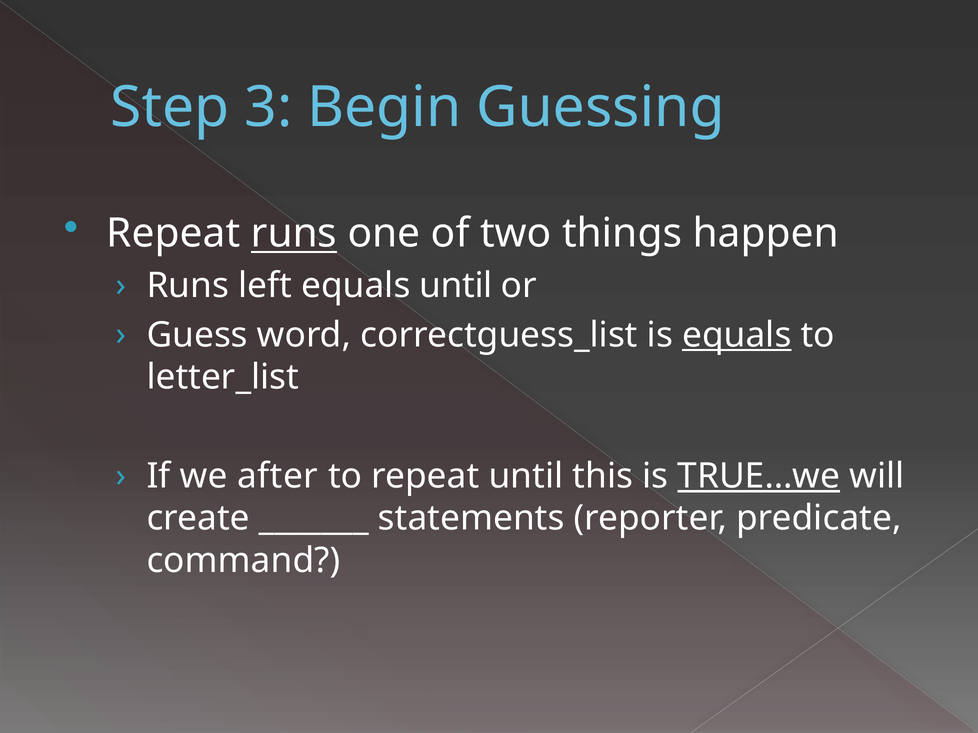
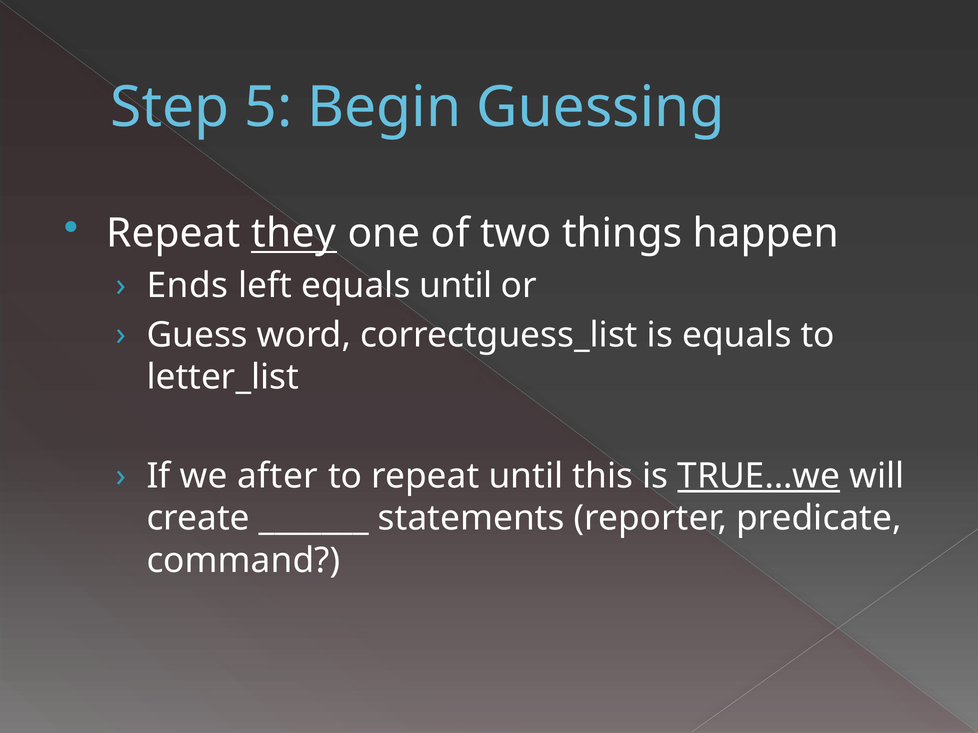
3: 3 -> 5 (268, 107)
Repeat runs: runs -> they (294, 233)
Runs: Runs -> Ends (188, 286)
equals underline: present -> none (737, 335)
